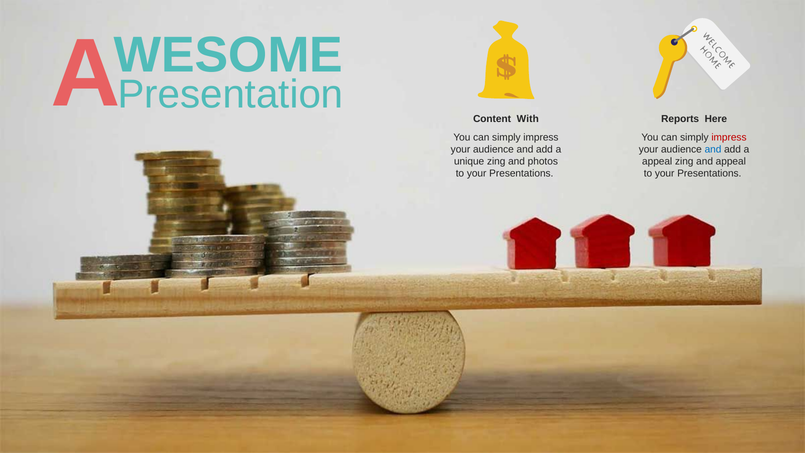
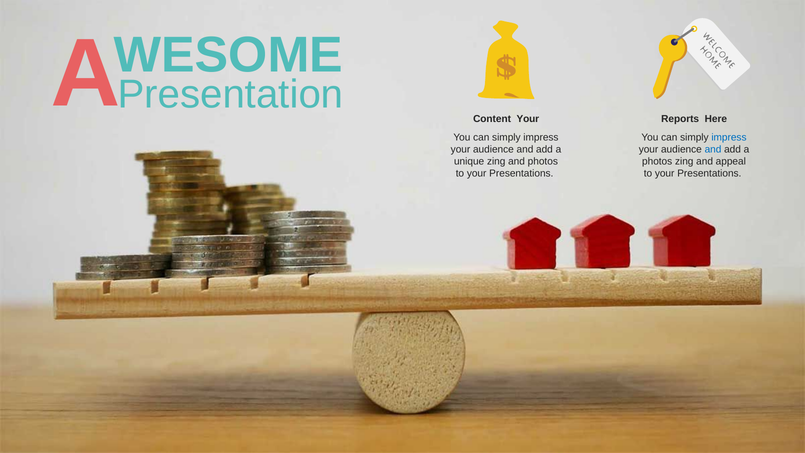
Content With: With -> Your (528, 119)
impress colour: red -> blue (729, 137)
appeal: appeal -> photos (657, 161)
